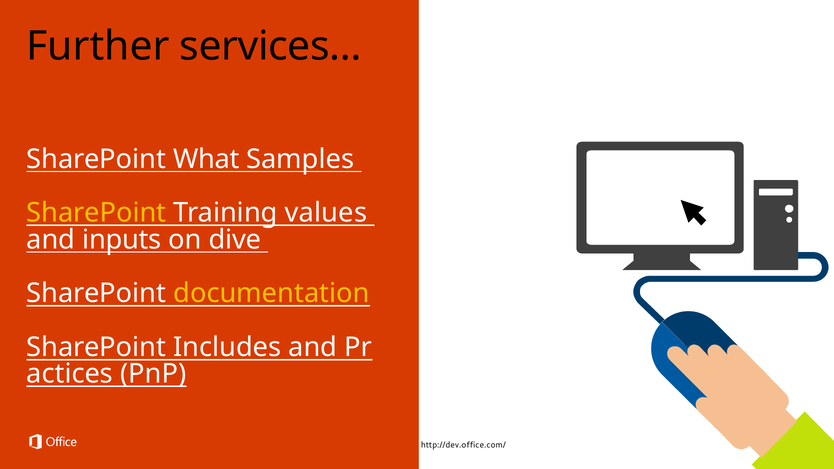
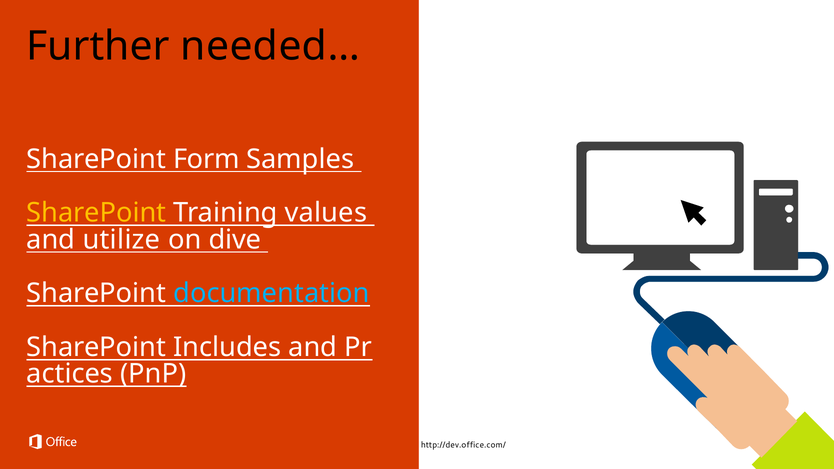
services…: services… -> needed… (270, 46)
What: What -> Form (206, 159)
inputs: inputs -> utilize (122, 240)
documentation colour: yellow -> light blue (271, 293)
